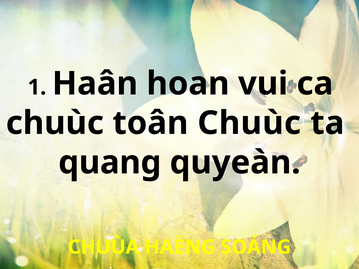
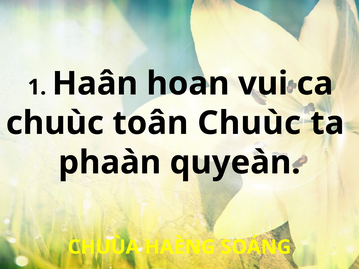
quang: quang -> phaàn (110, 163)
